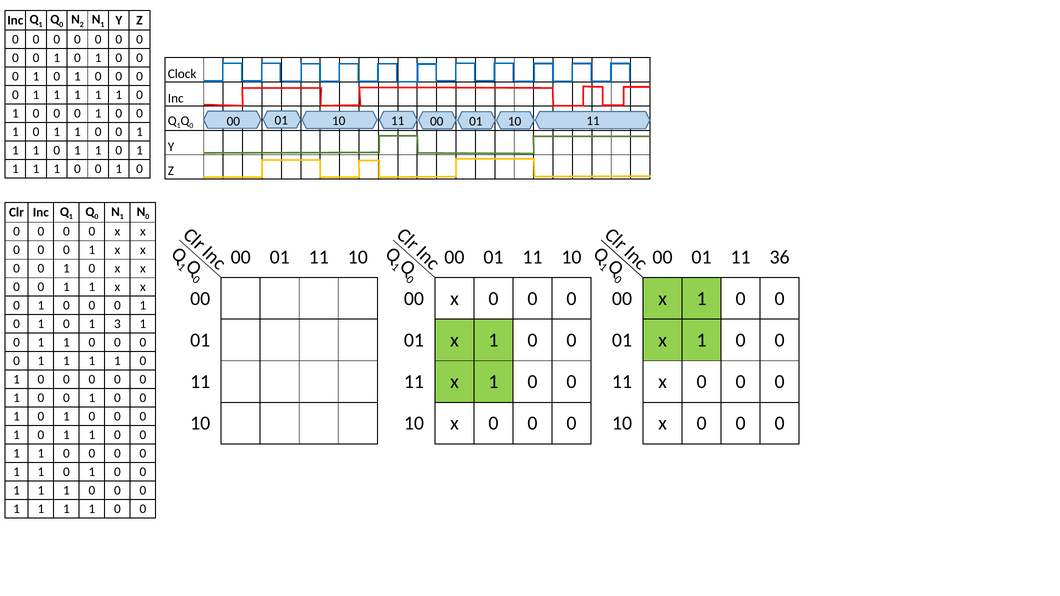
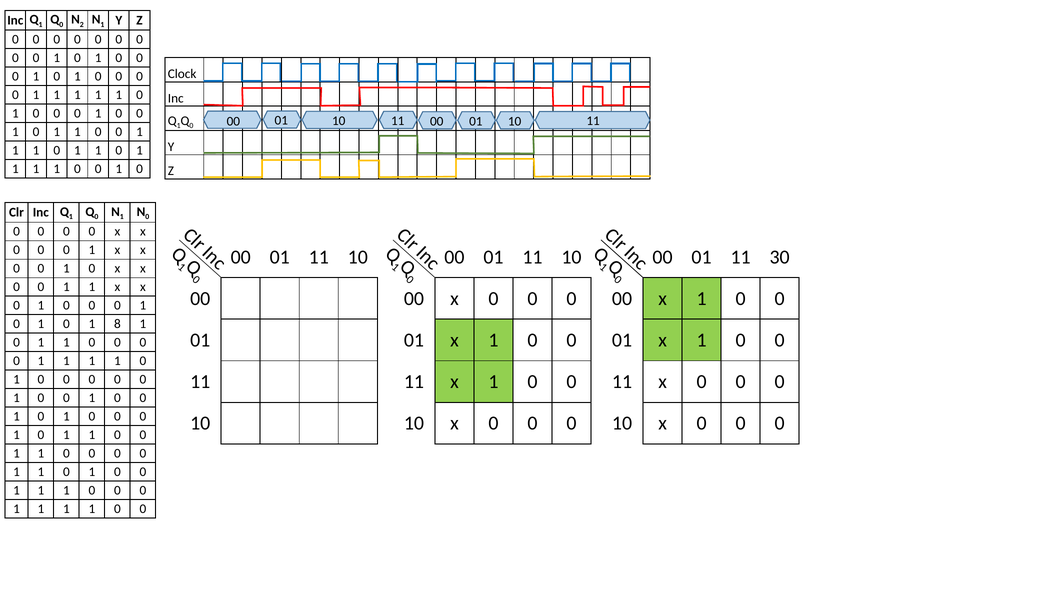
36: 36 -> 30 (780, 257)
3: 3 -> 8 (117, 324)
